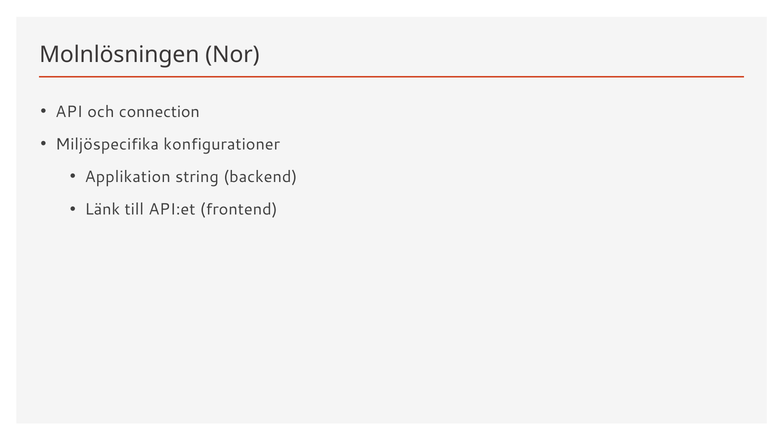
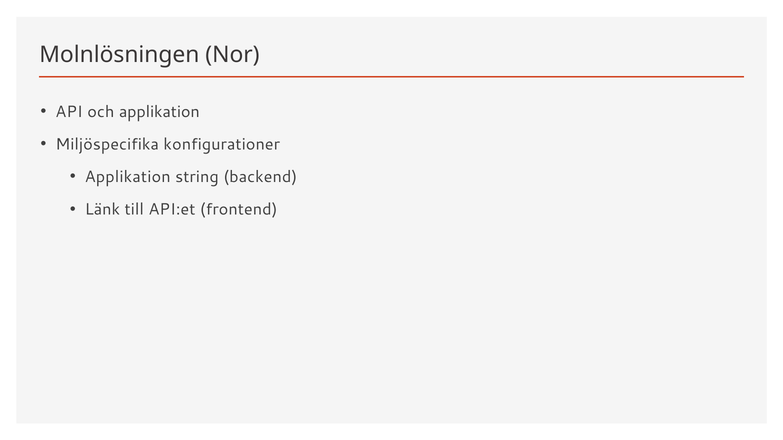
och connection: connection -> applikation (159, 112)
